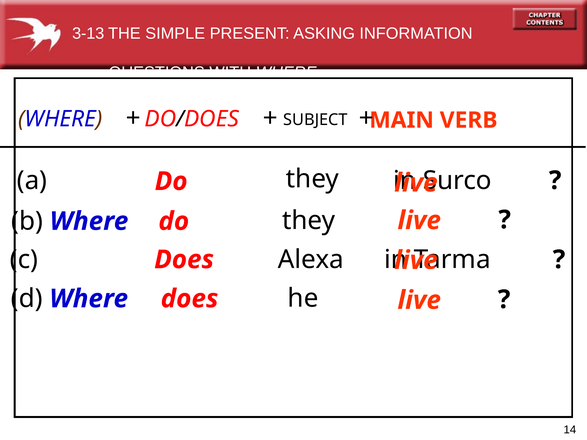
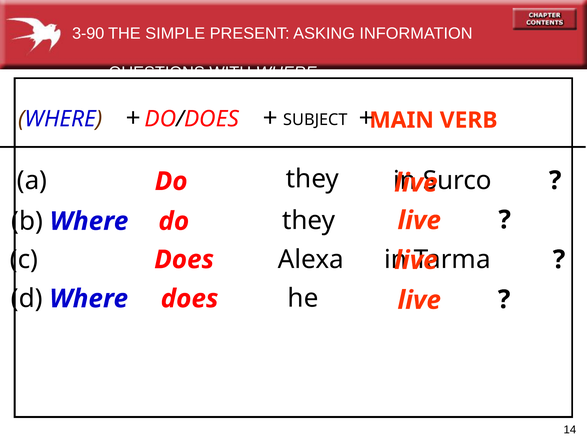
3-13: 3-13 -> 3-90 (88, 33)
